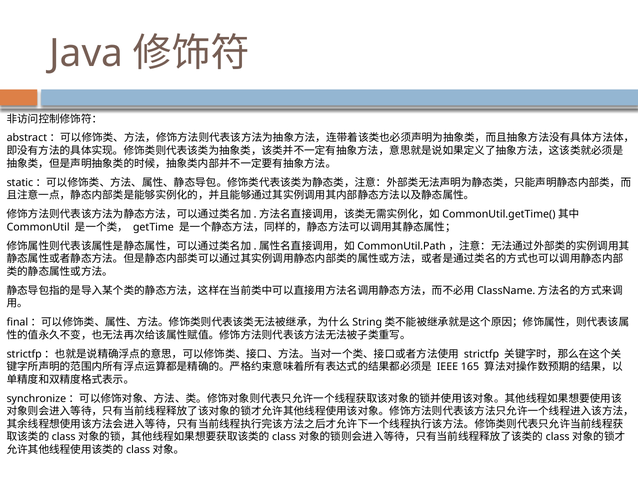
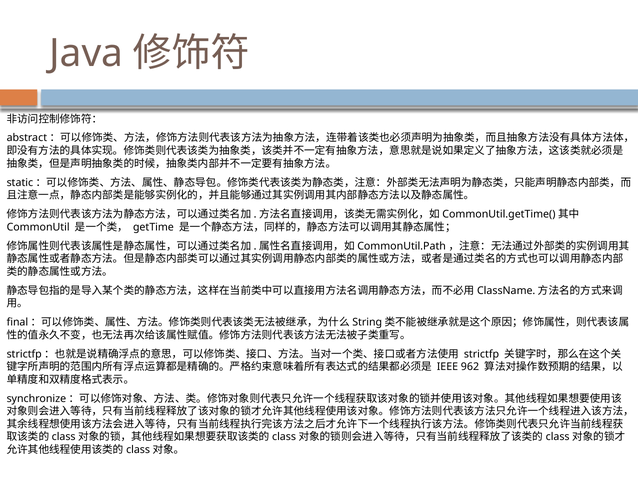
165: 165 -> 962 (470, 366)
